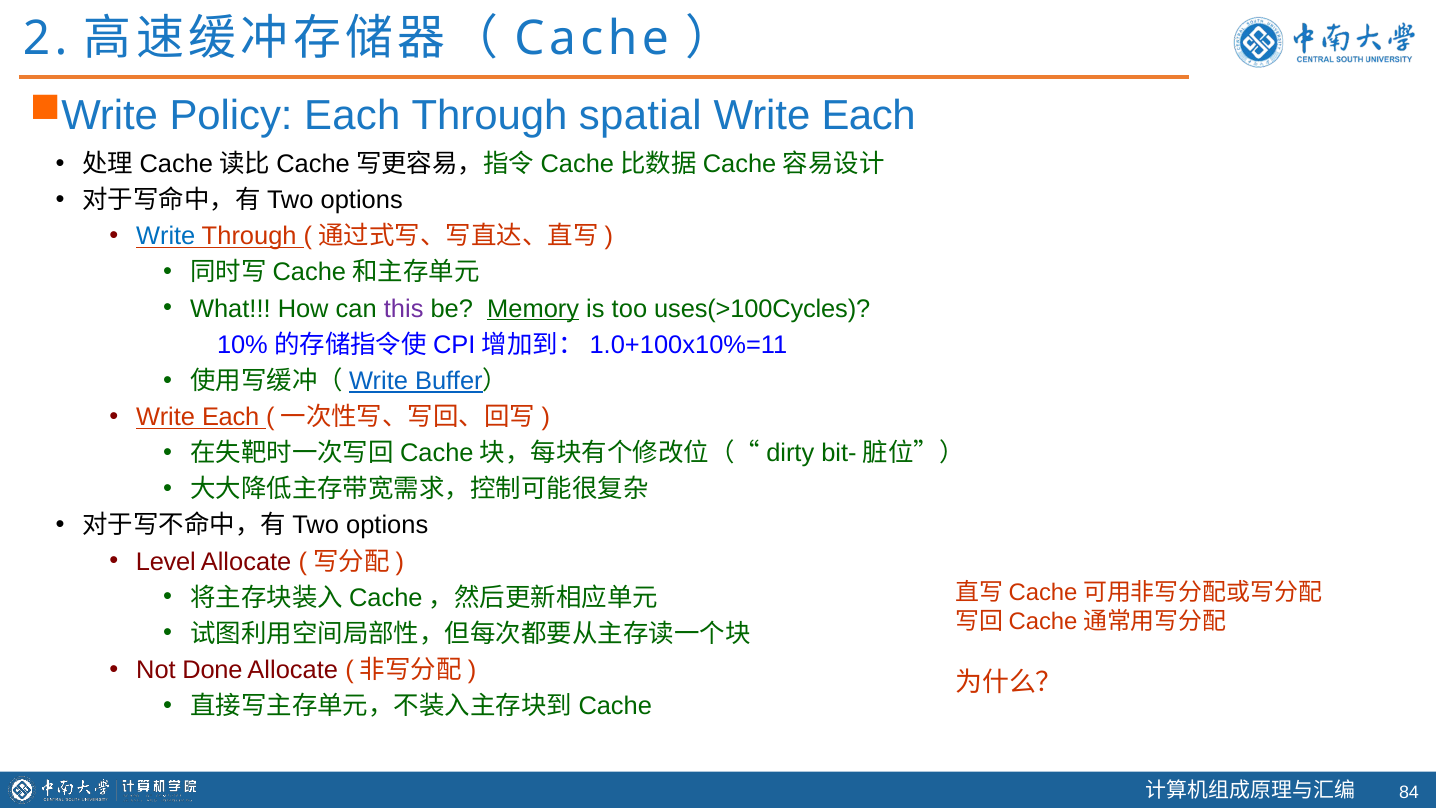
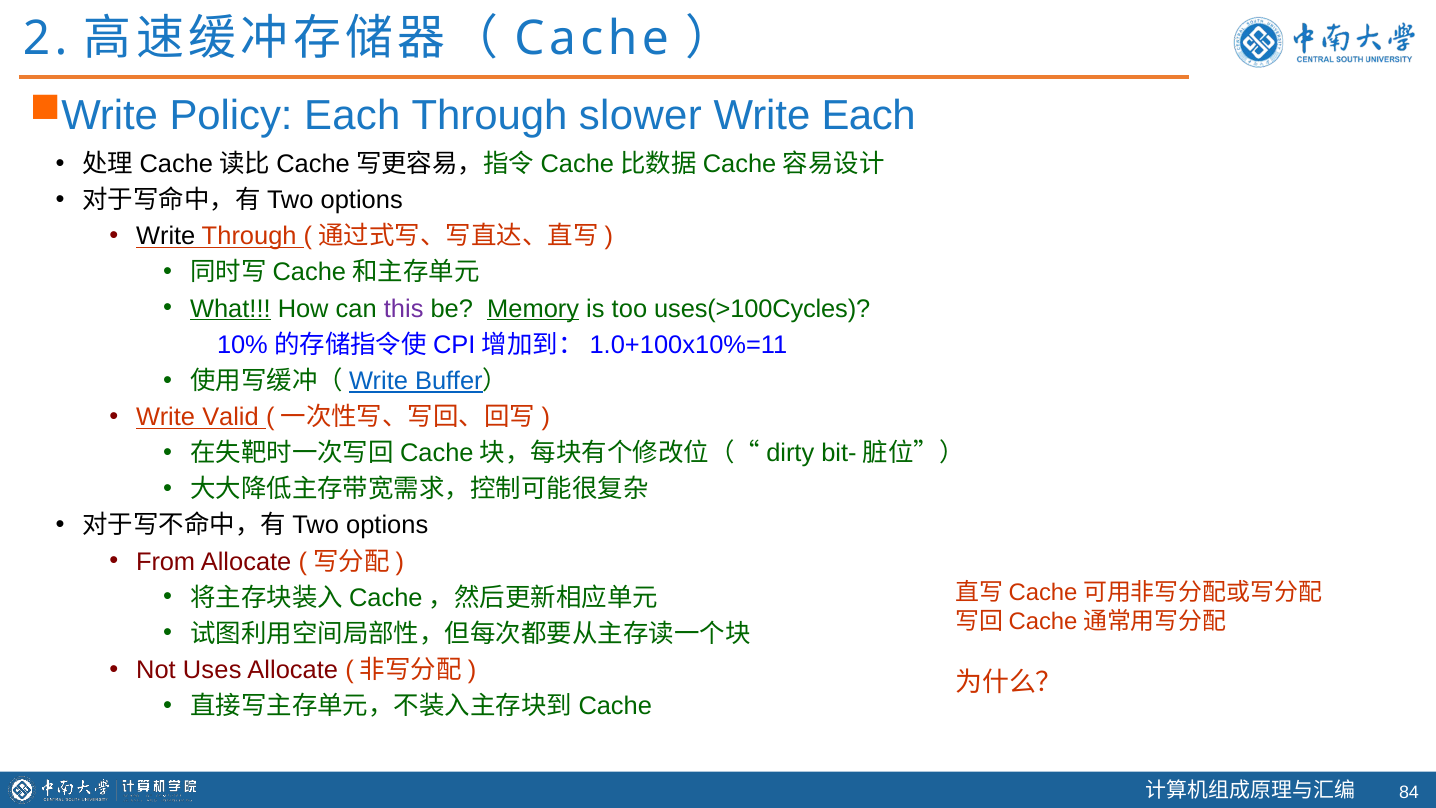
spatial: spatial -> slower (640, 116)
Write colour: blue -> black (166, 236)
What underline: none -> present (230, 309)
Each: Each -> Valid (231, 417)
Level: Level -> From (166, 561)
Done: Done -> Uses (212, 670)
